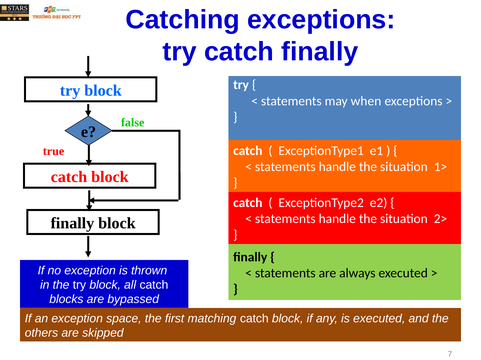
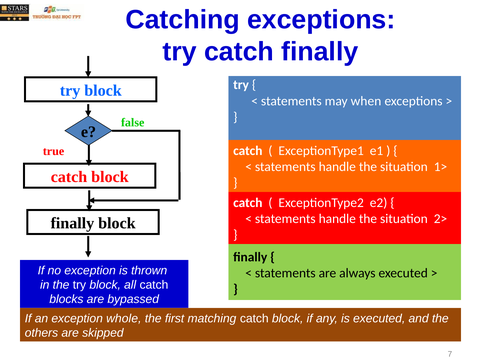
space: space -> whole (124, 319)
